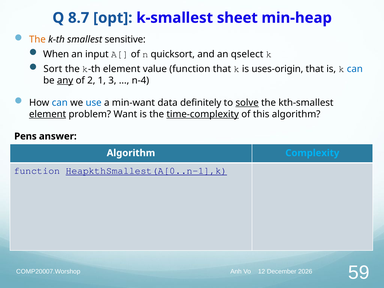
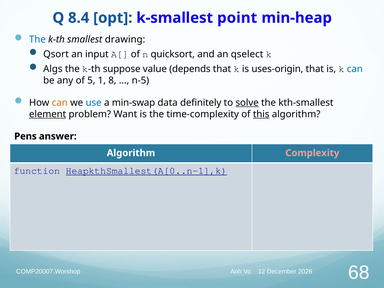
8.7: 8.7 -> 8.4 (79, 18)
sheet: sheet -> point (237, 18)
The colour: orange -> blue (37, 39)
sensitive: sensitive -> drawing (125, 39)
When: When -> Qsort (56, 54)
Sort: Sort -> Algs (53, 69)
element: element -> suppose (122, 69)
value function: function -> depends (190, 69)
any underline: present -> none (65, 80)
2: 2 -> 5 (91, 80)
3: 3 -> 8 (112, 80)
n-4: n-4 -> n-5 (140, 80)
can colour: blue -> orange (60, 103)
min-want: min-want -> min-swap (134, 103)
time-complexity underline: present -> none (203, 114)
this underline: none -> present (261, 114)
Complexity colour: light blue -> pink (312, 153)
59: 59 -> 68 (359, 273)
